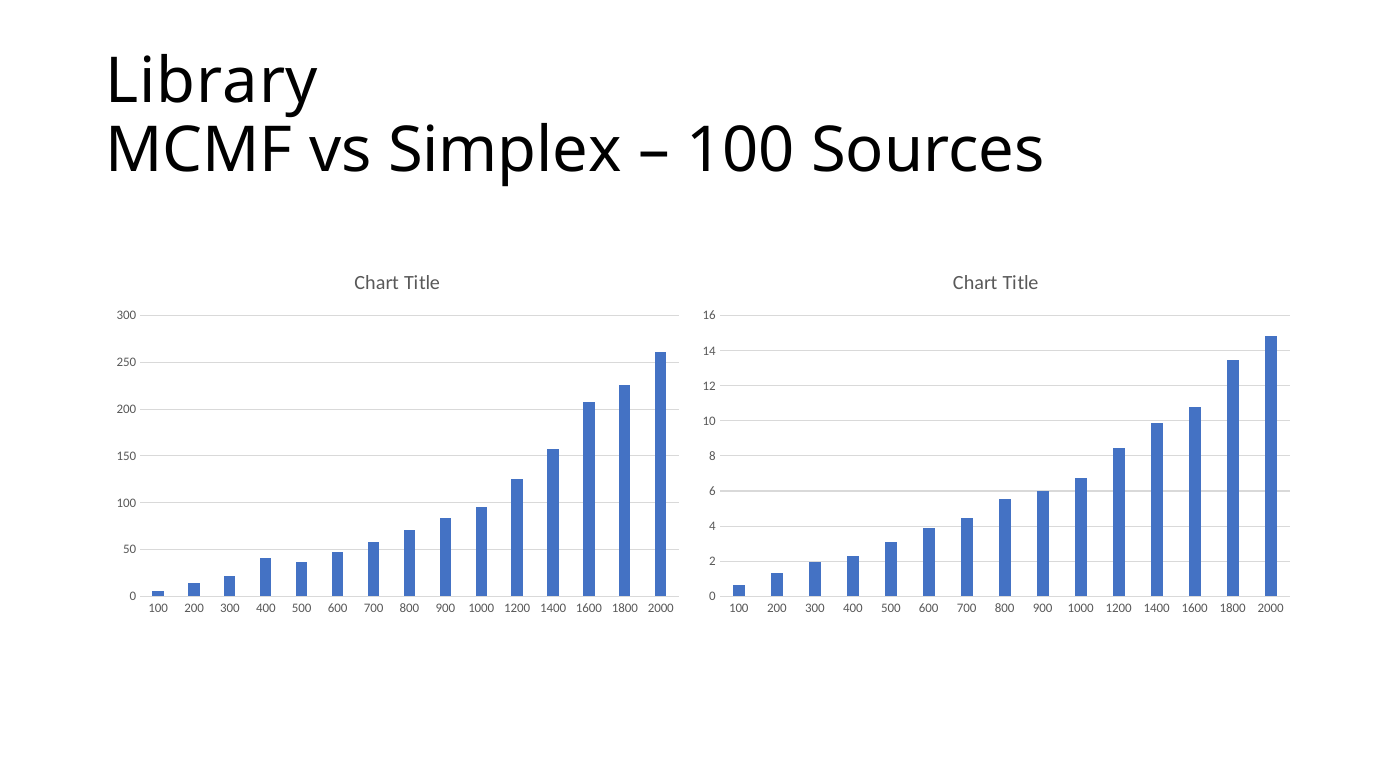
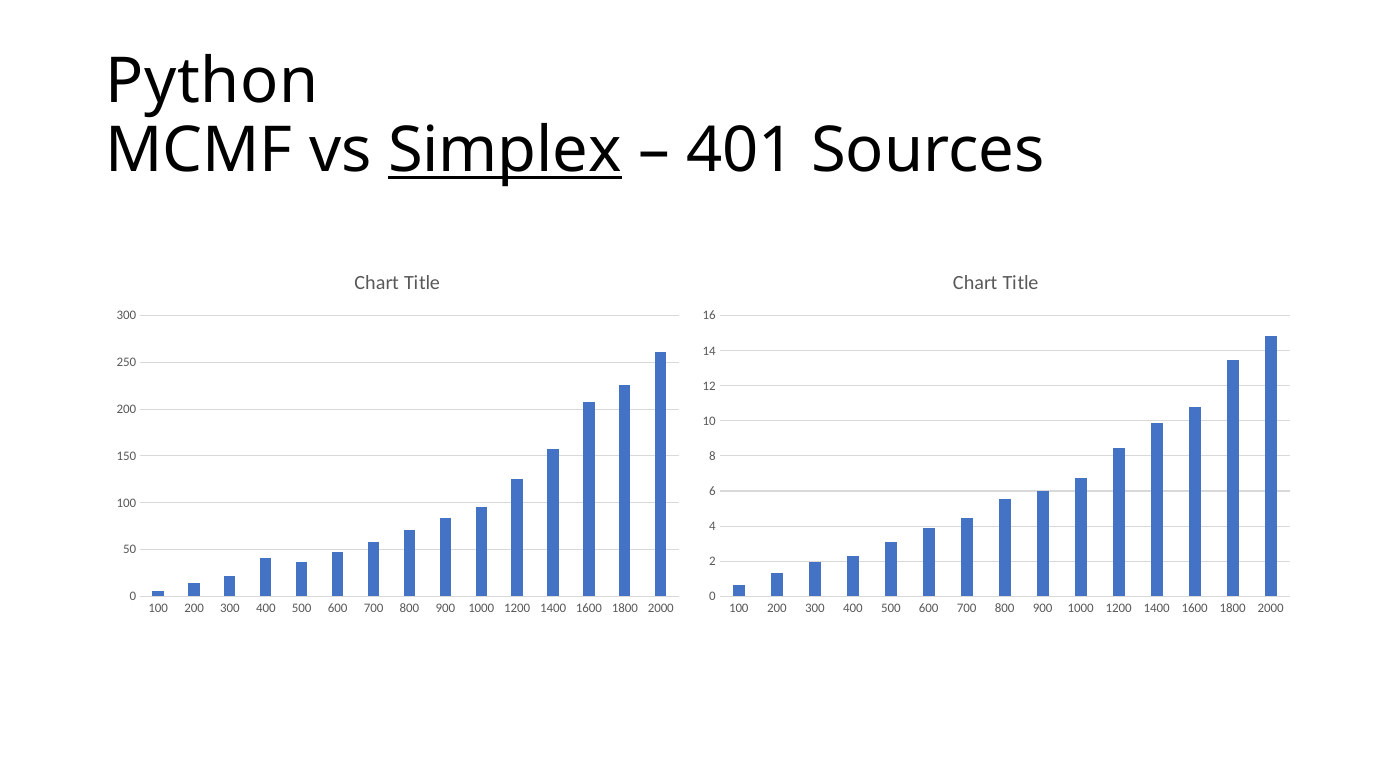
Library: Library -> Python (212, 82)
Simplex underline: none -> present (505, 150)
100: 100 -> 401 (740, 150)
